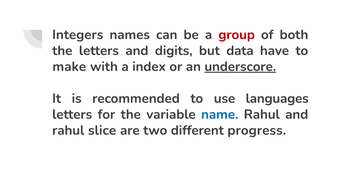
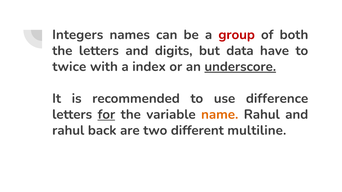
make: make -> twice (69, 67)
languages: languages -> difference (277, 99)
for underline: none -> present (106, 115)
name colour: blue -> orange (220, 115)
slice: slice -> back (102, 131)
progress: progress -> multiline (257, 131)
